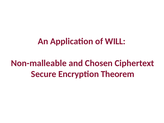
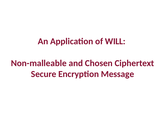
Theorem: Theorem -> Message (118, 74)
